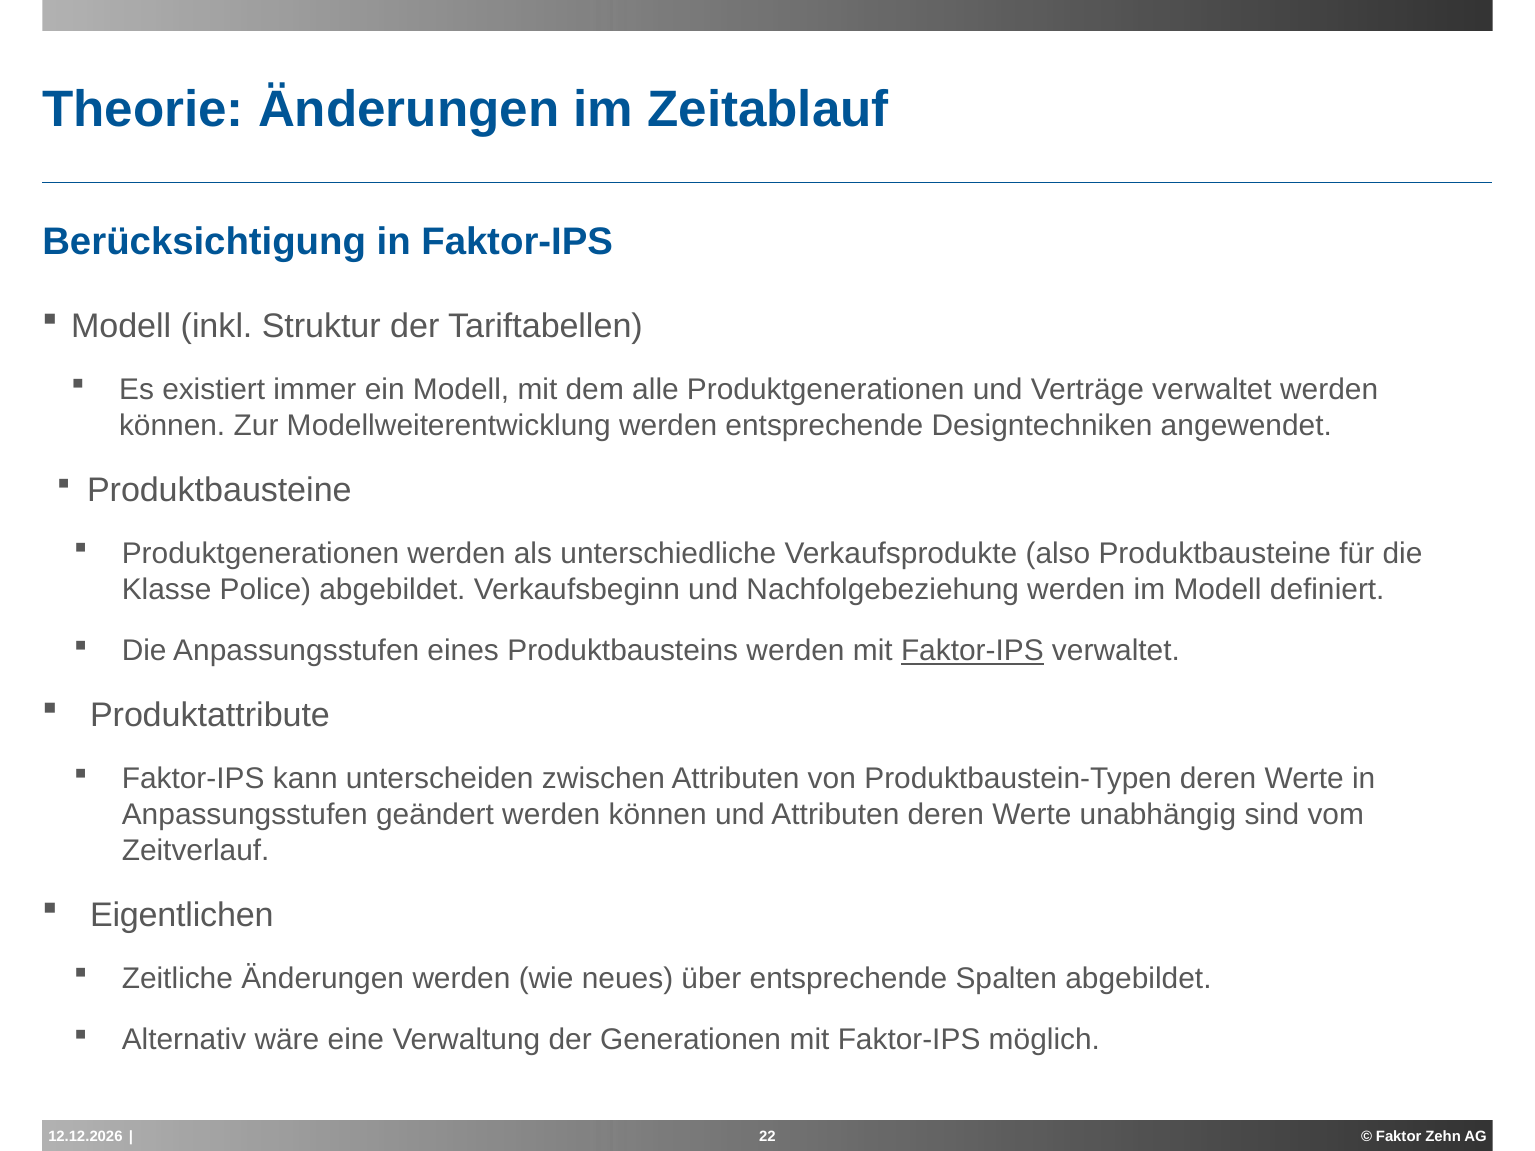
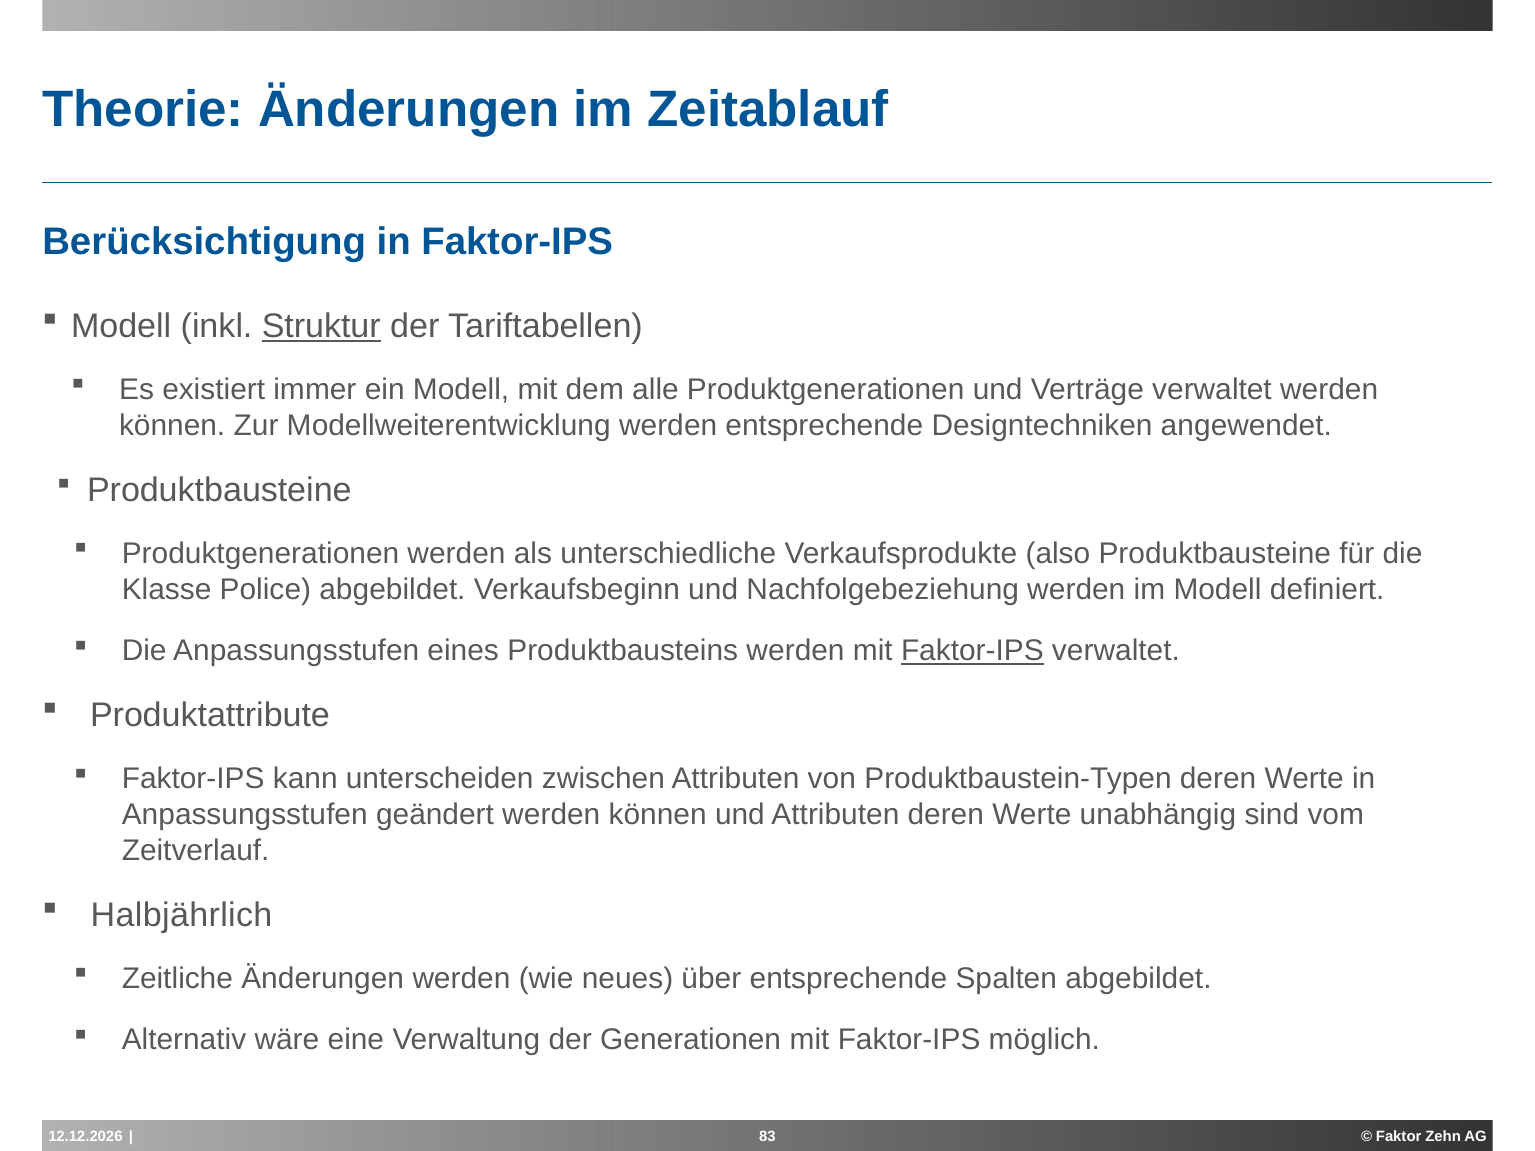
Struktur underline: none -> present (321, 326)
Eigentlichen: Eigentlichen -> Halbjährlich (182, 915)
22: 22 -> 83 (767, 1137)
